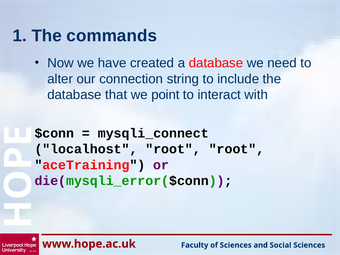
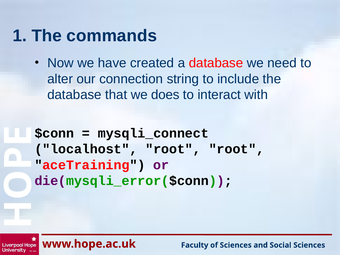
point: point -> does (165, 95)
